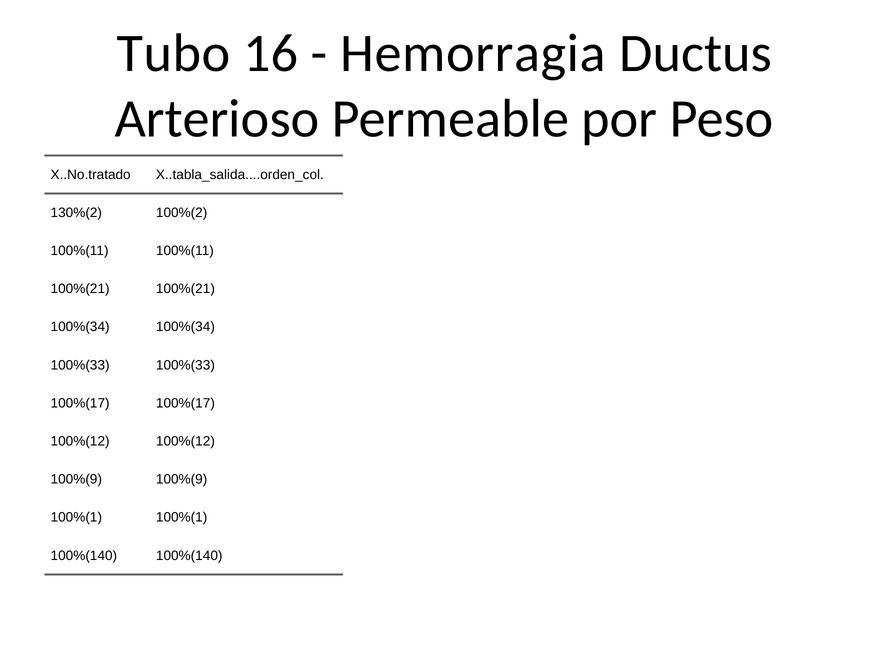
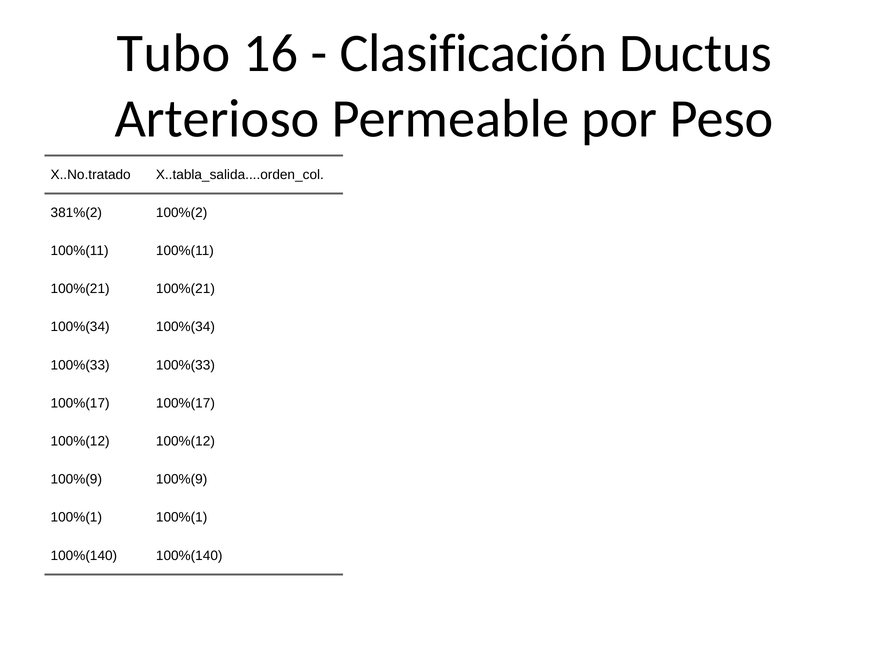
Hemorragia: Hemorragia -> Clasificación (473, 53)
130%(2: 130%(2 -> 381%(2 (76, 213)
